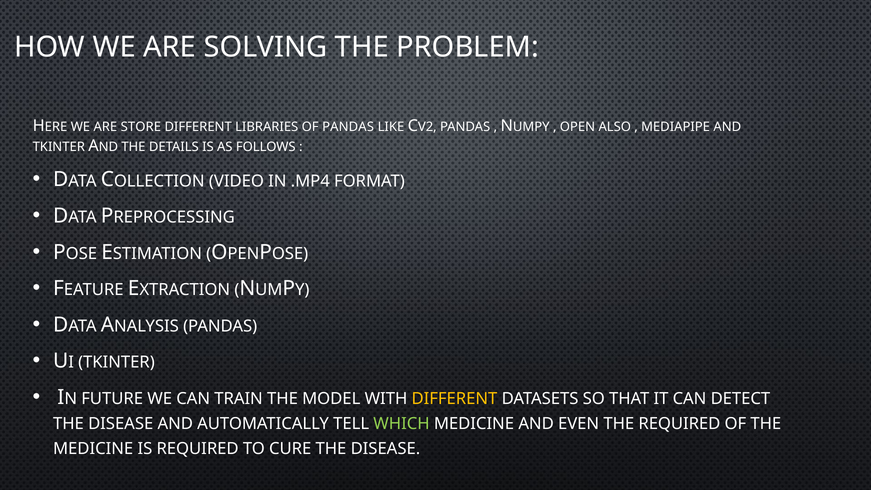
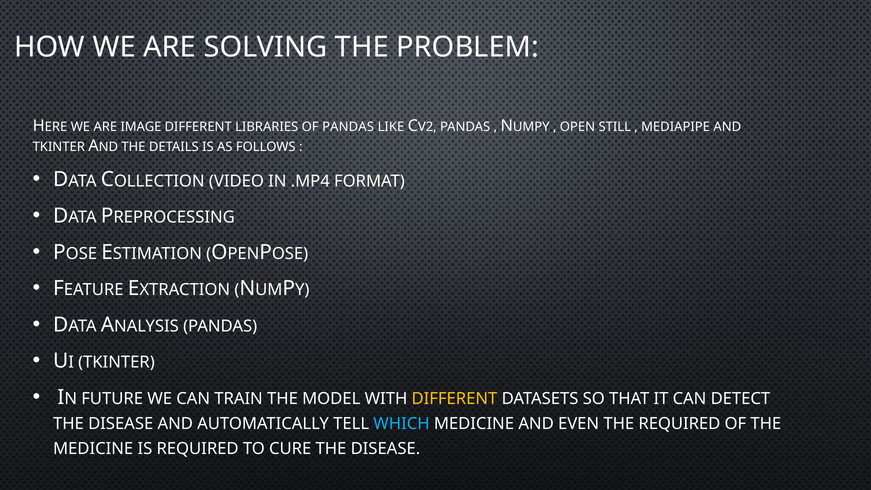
STORE: STORE -> IMAGE (141, 127)
ALSO: ALSO -> STILL (615, 127)
WHICH colour: light green -> light blue (402, 424)
